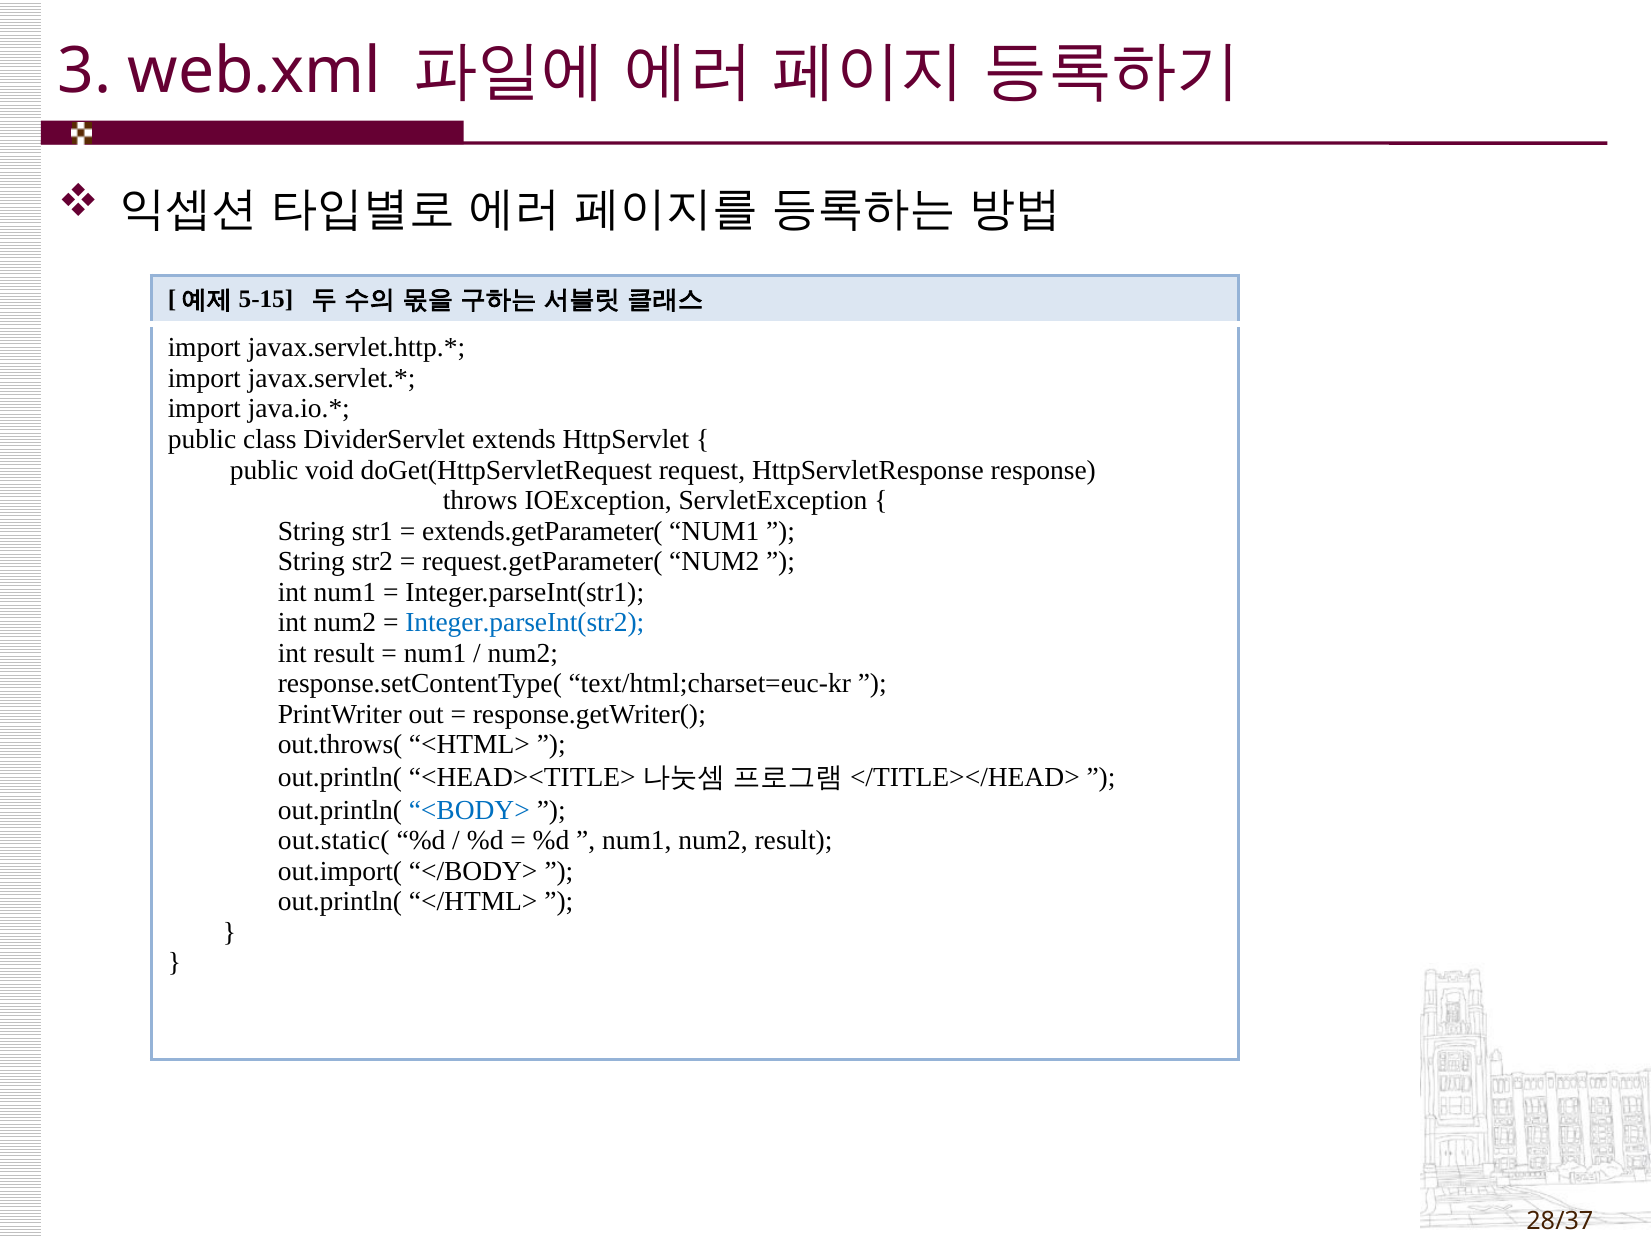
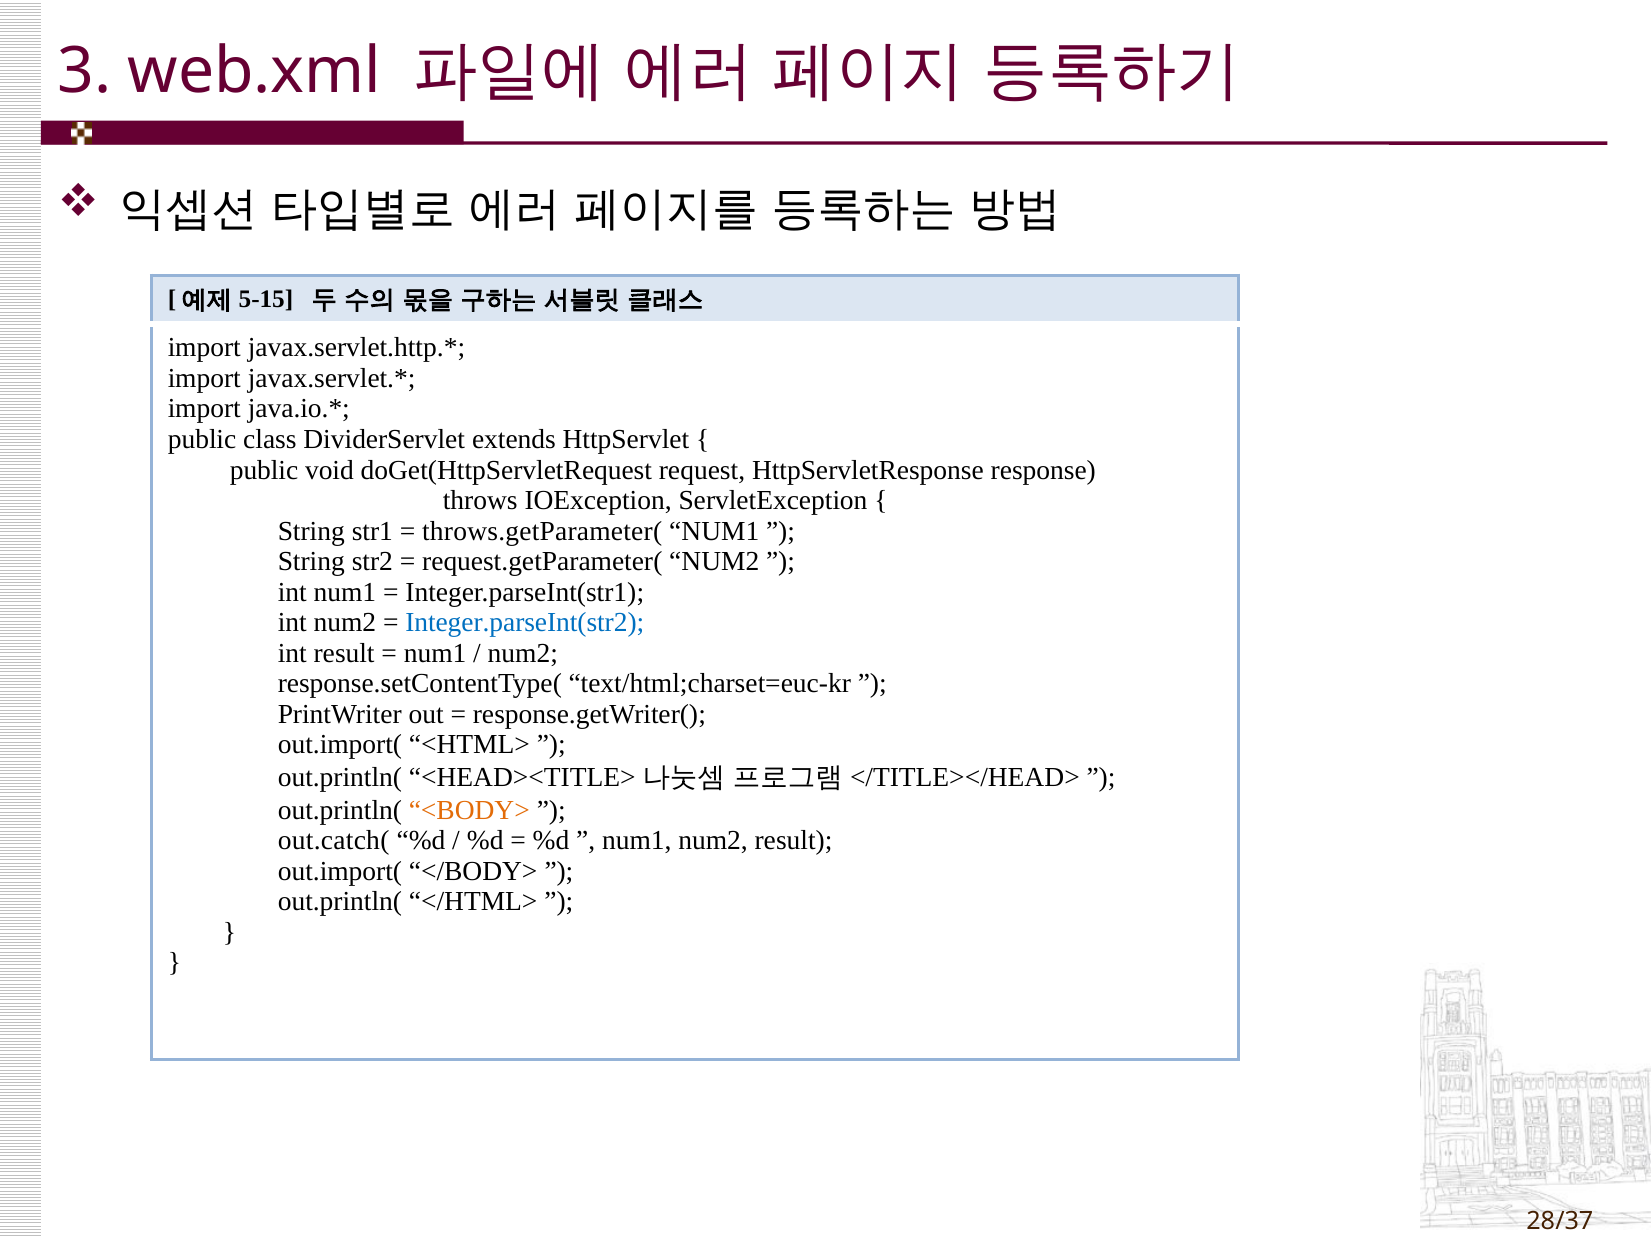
extends.getParameter(: extends.getParameter( -> throws.getParameter( (542, 531)
out.throws(: out.throws( -> out.import( (340, 745)
<BODY> colour: blue -> orange (469, 810)
out.static(: out.static( -> out.catch( (334, 841)
